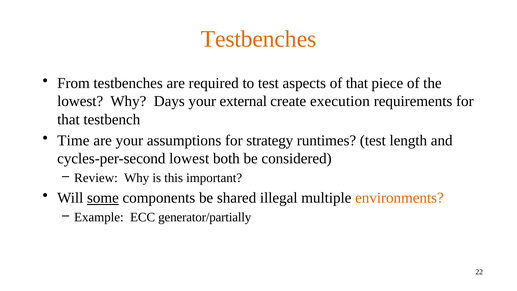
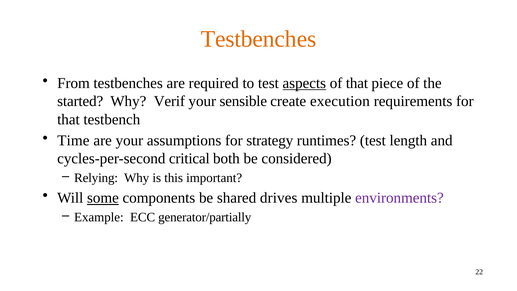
aspects underline: none -> present (304, 83)
lowest: lowest -> started (80, 101)
Days: Days -> Verif (169, 101)
external: external -> sensible (243, 101)
cycles-per-second lowest: lowest -> critical (189, 159)
Review: Review -> Relying (96, 178)
illegal: illegal -> drives (279, 198)
environments colour: orange -> purple (399, 198)
